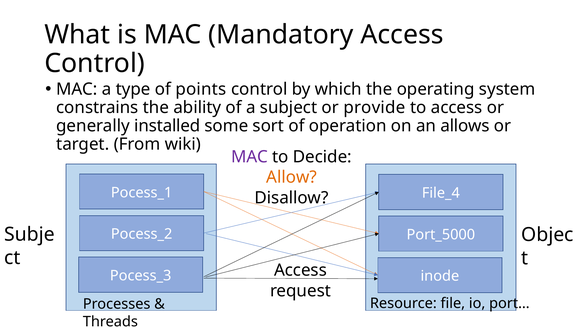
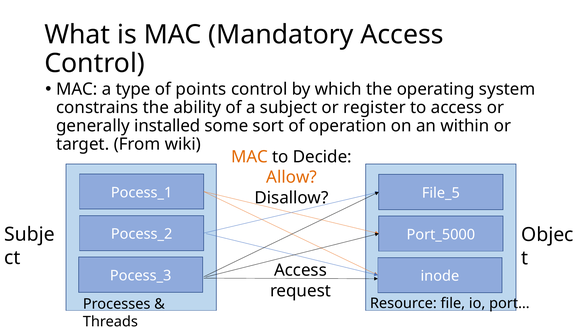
provide: provide -> register (374, 107)
allows: allows -> within (465, 126)
MAC colour: purple -> orange (250, 157)
File_4: File_4 -> File_5 (441, 193)
